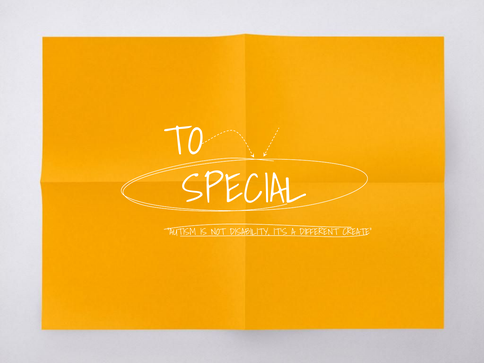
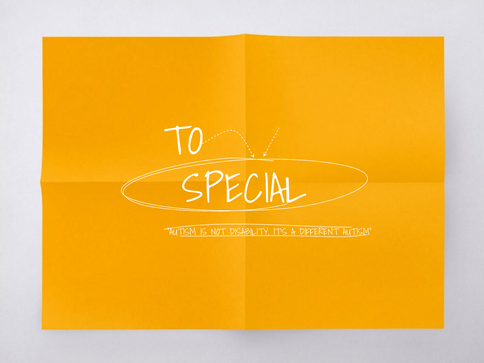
DIFFERENT CREATE: CREATE -> AUTISM (357, 232)
